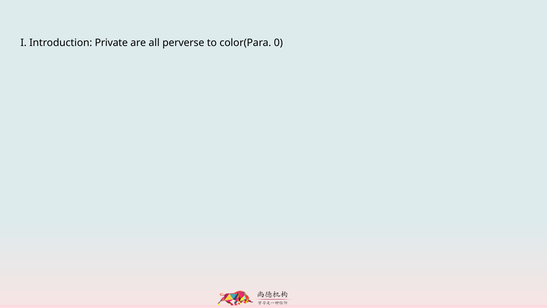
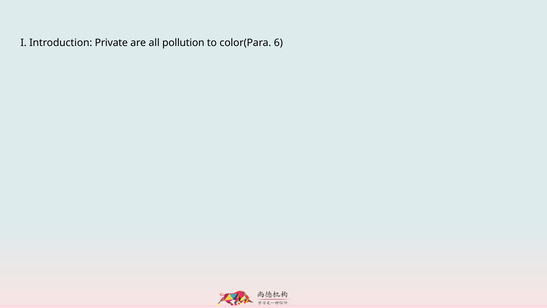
perverse: perverse -> pollution (183, 43)
0: 0 -> 6 (278, 43)
